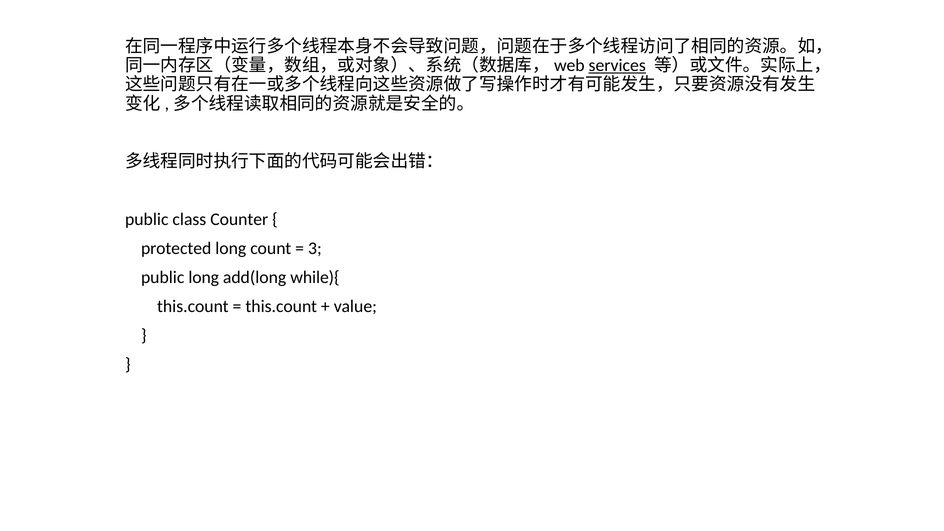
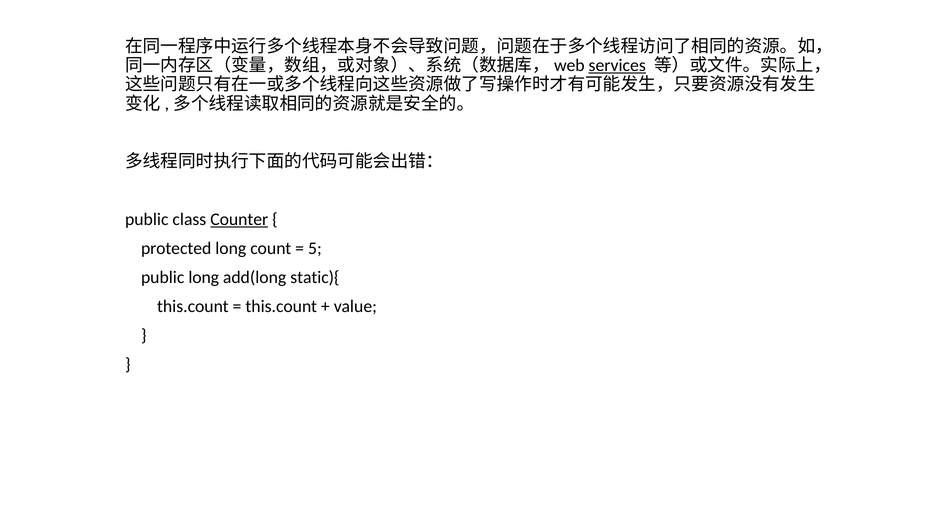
Counter underline: none -> present (239, 219)
3: 3 -> 5 (315, 248)
while){: while){ -> static){ (315, 277)
